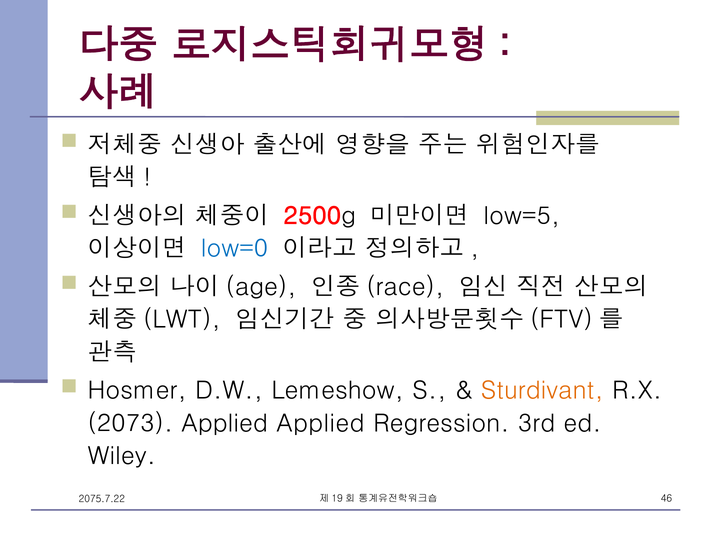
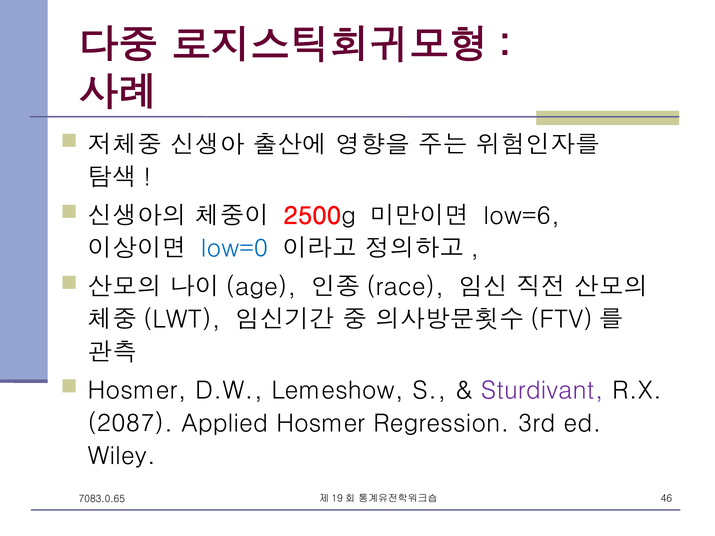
low=5: low=5 -> low=6 (522, 216)
Sturdivant colour: orange -> purple (542, 391)
2073: 2073 -> 2087 (130, 424)
Applied Applied: Applied -> Hosmer (321, 424)
2075.7.22: 2075.7.22 -> 7083.0.65 (102, 499)
